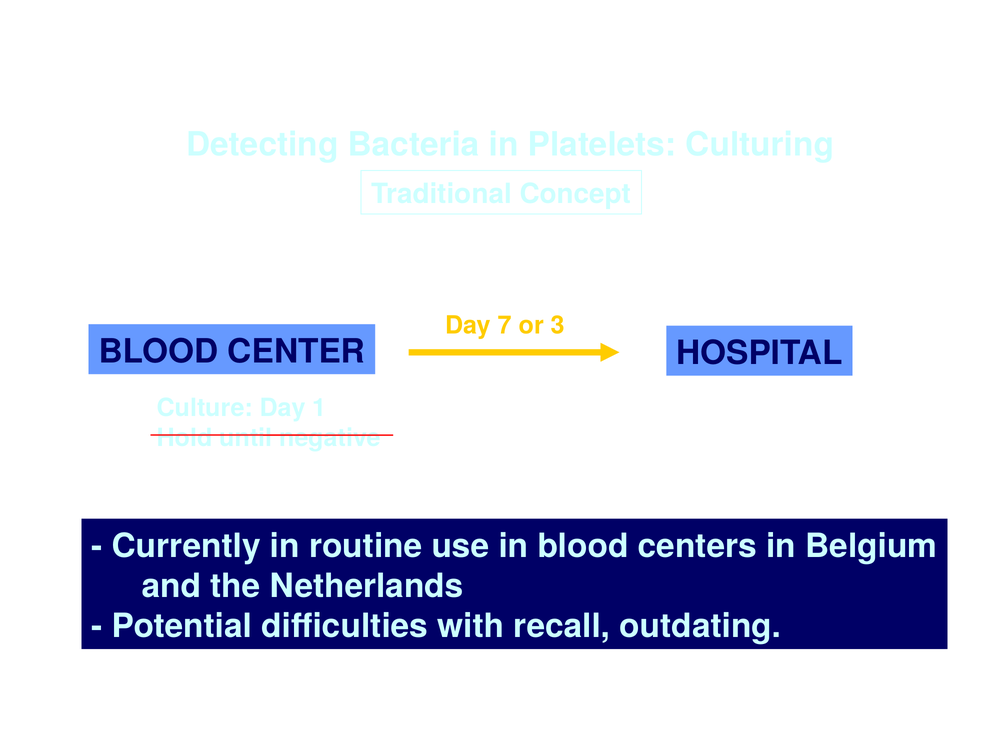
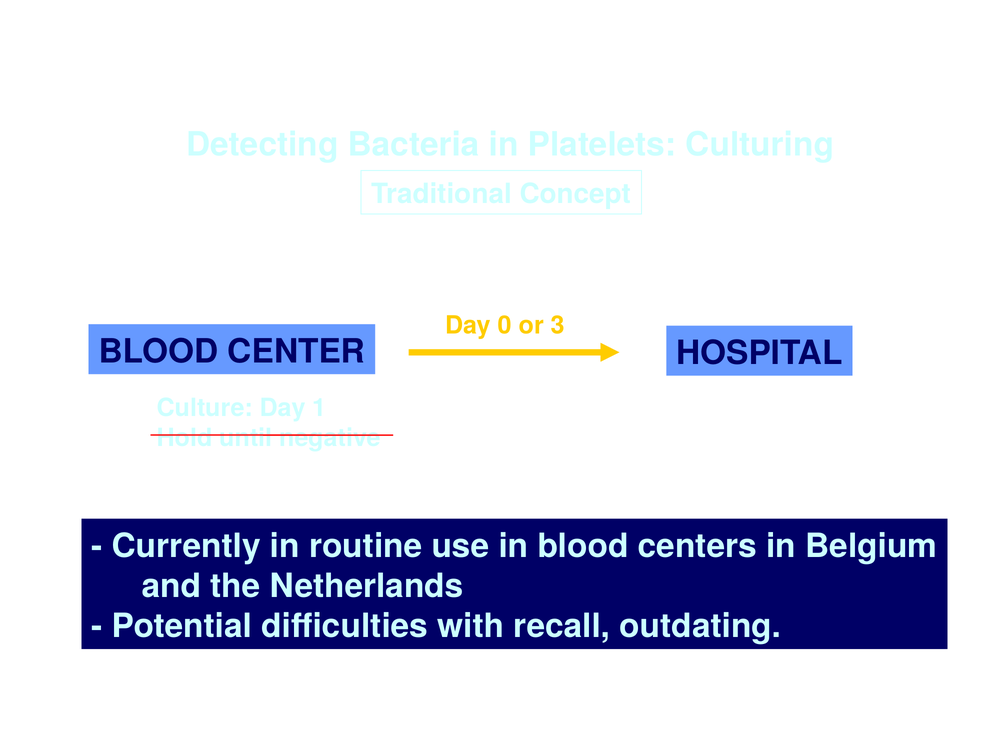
7: 7 -> 0 (505, 325)
